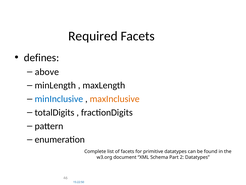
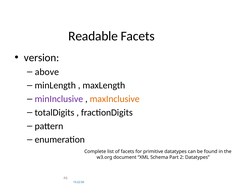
Required: Required -> Readable (93, 36)
defines: defines -> version (42, 57)
minInclusive colour: blue -> purple (59, 99)
